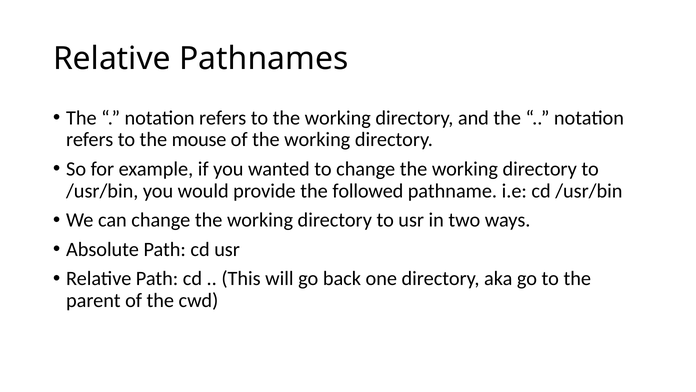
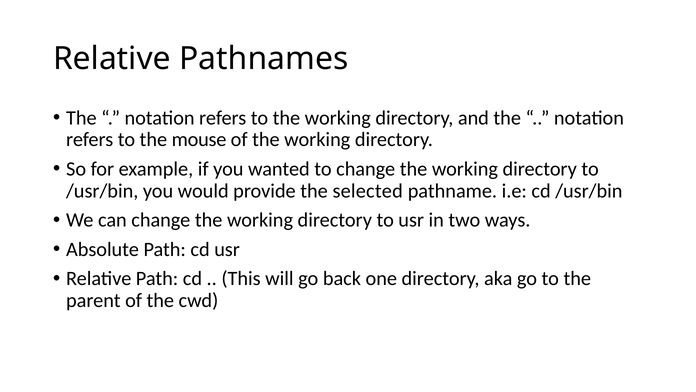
followed: followed -> selected (368, 191)
